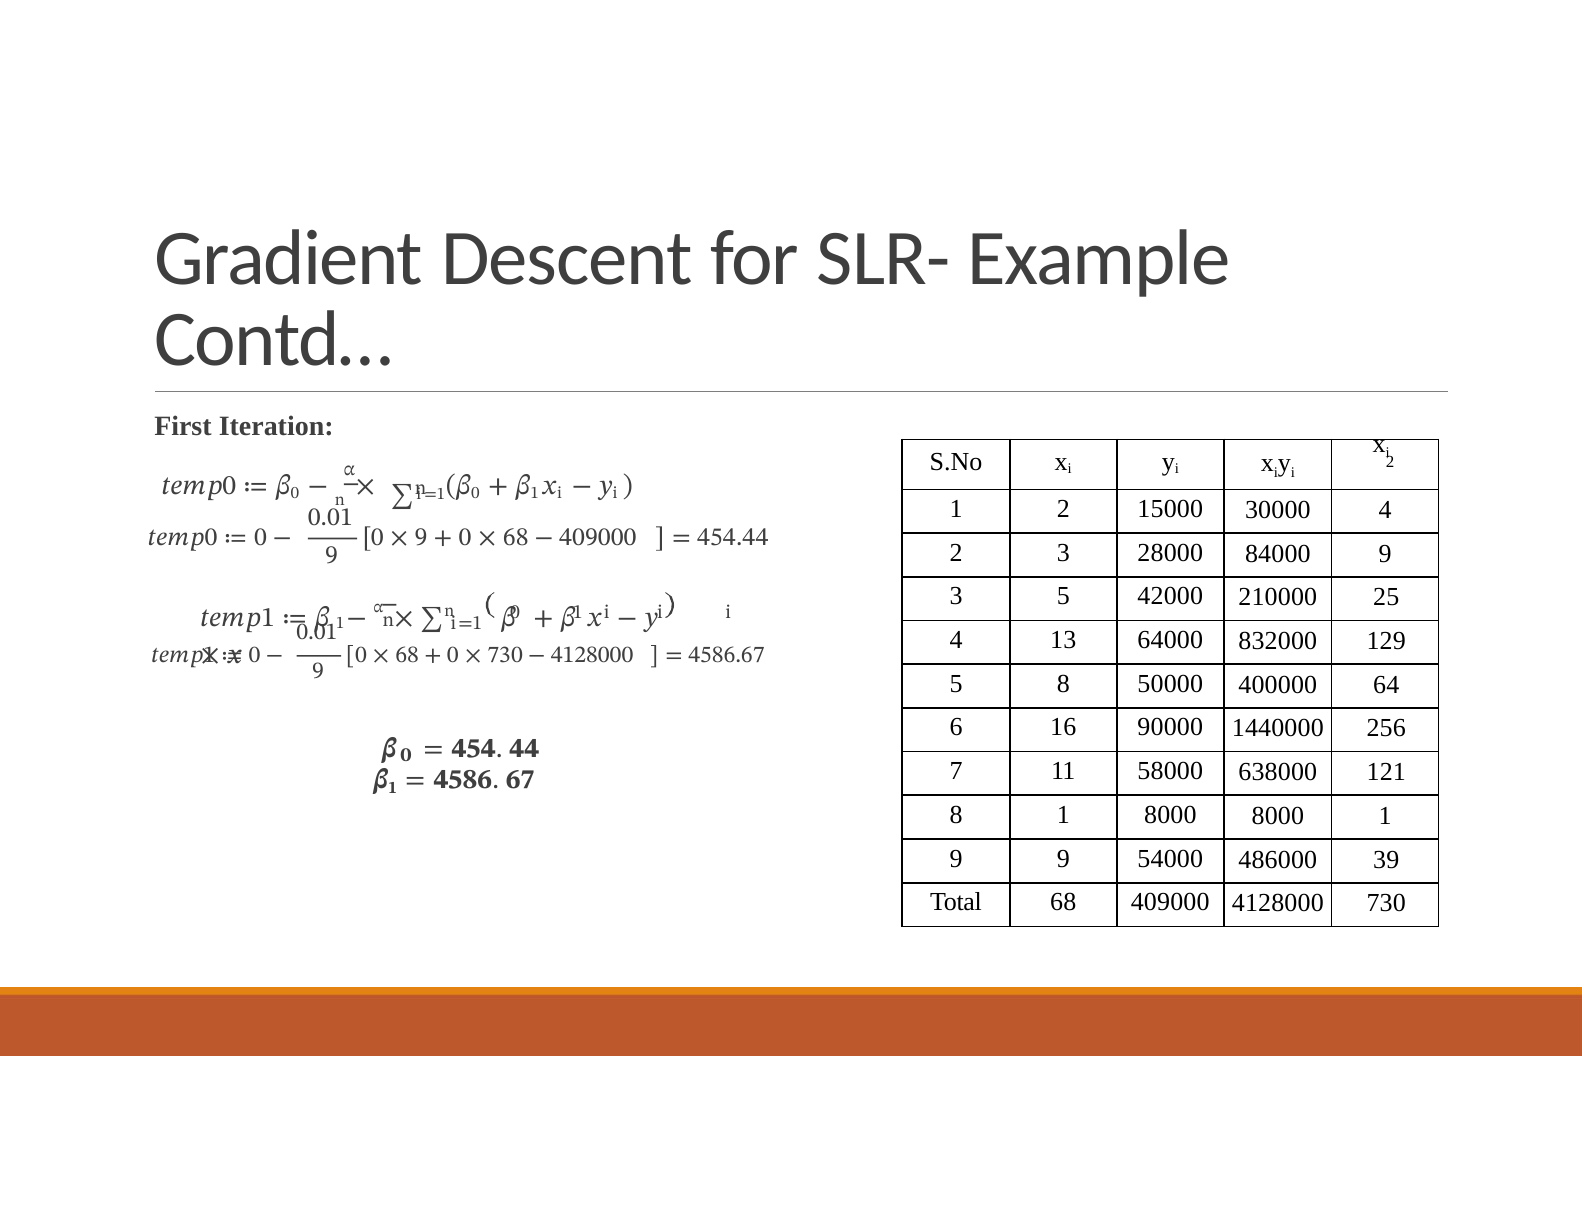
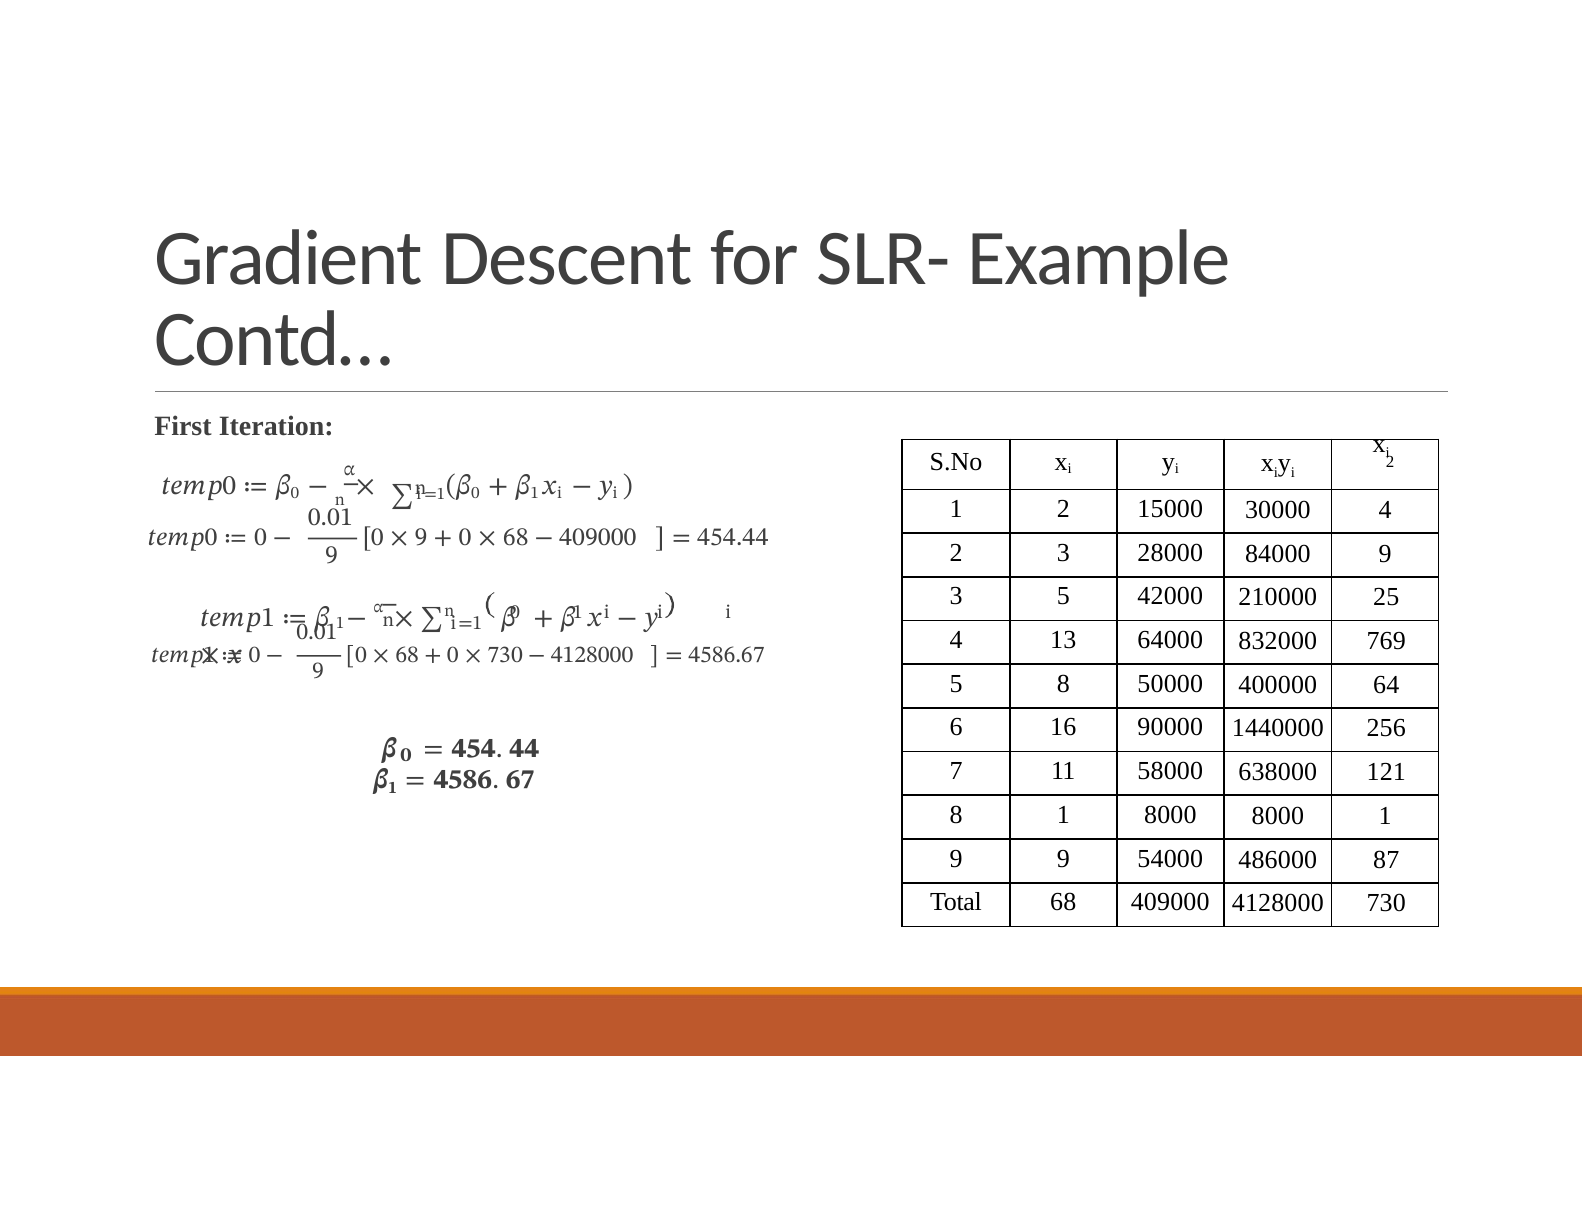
129: 129 -> 769 (1386, 641)
39: 39 -> 87 (1386, 860)
